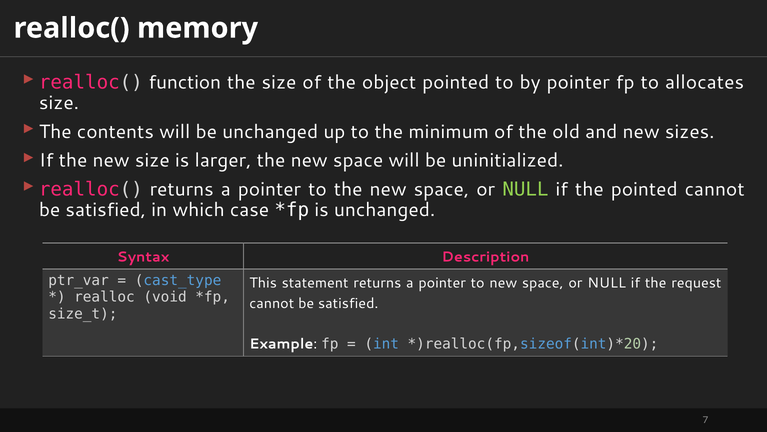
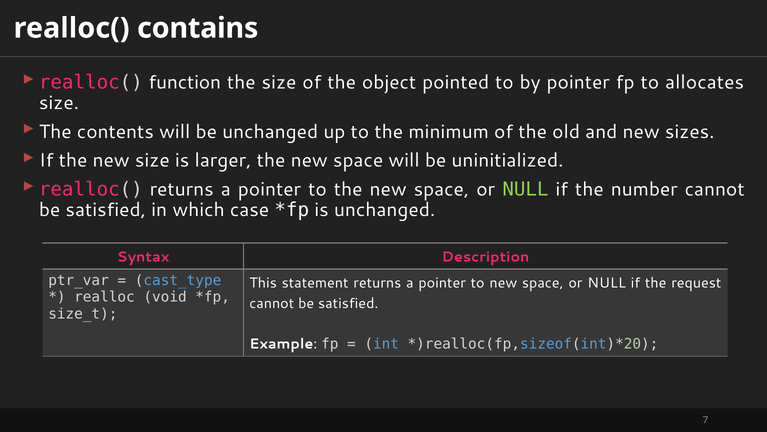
memory: memory -> contains (198, 28)
the pointed: pointed -> number (644, 189)
